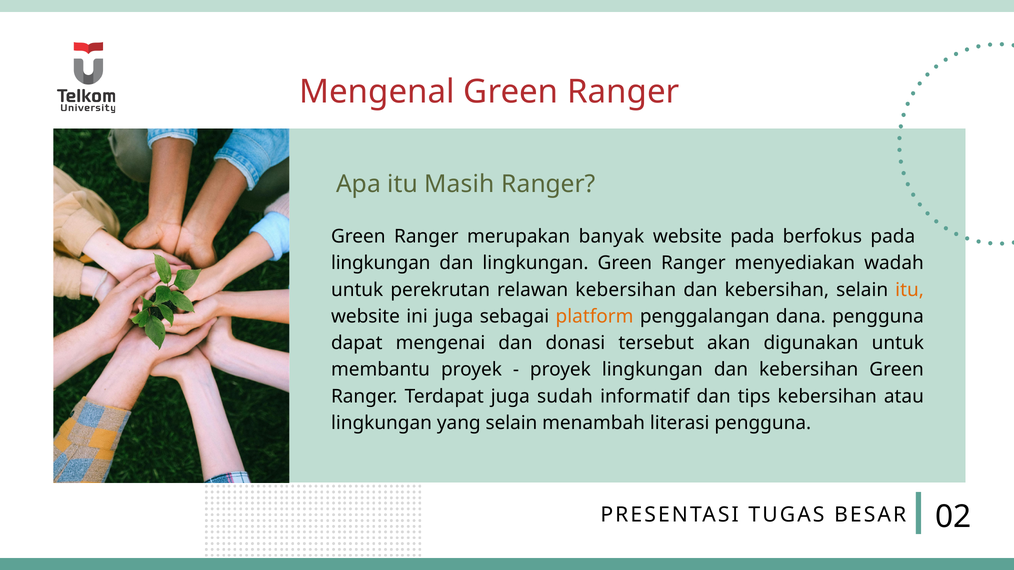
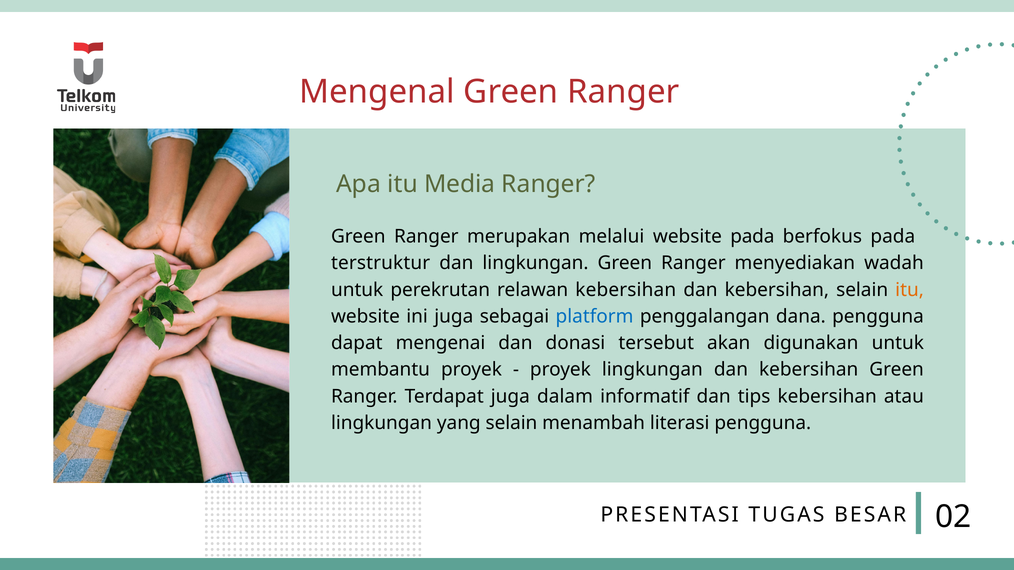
Masih: Masih -> Media (460, 184)
banyak: banyak -> melalui (612, 237)
lingkungan: lingkungan -> terstruktur (381, 263)
platform colour: orange -> blue (595, 317)
sudah: sudah -> dalam (565, 397)
